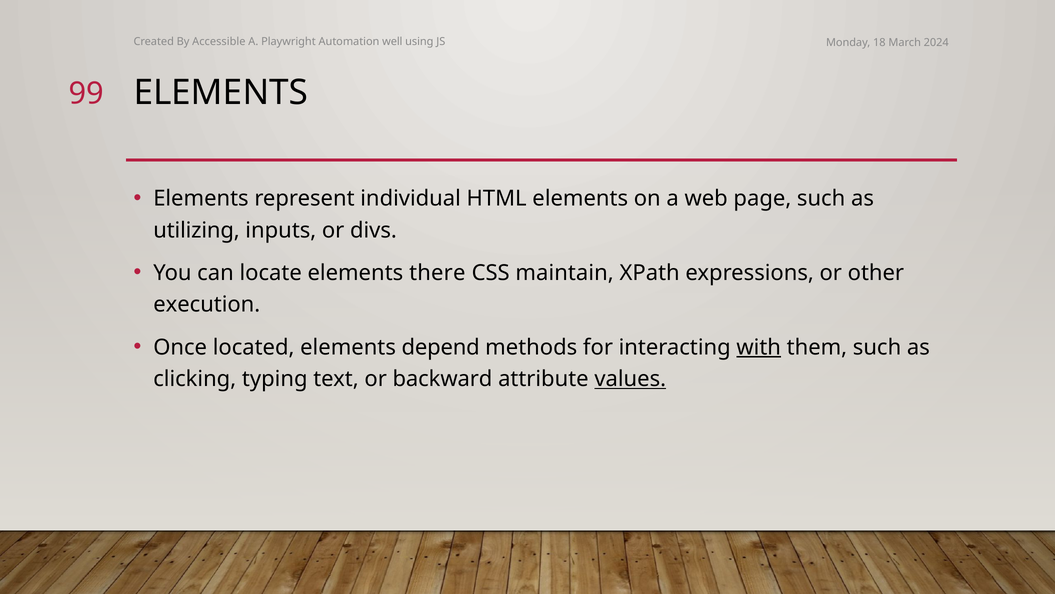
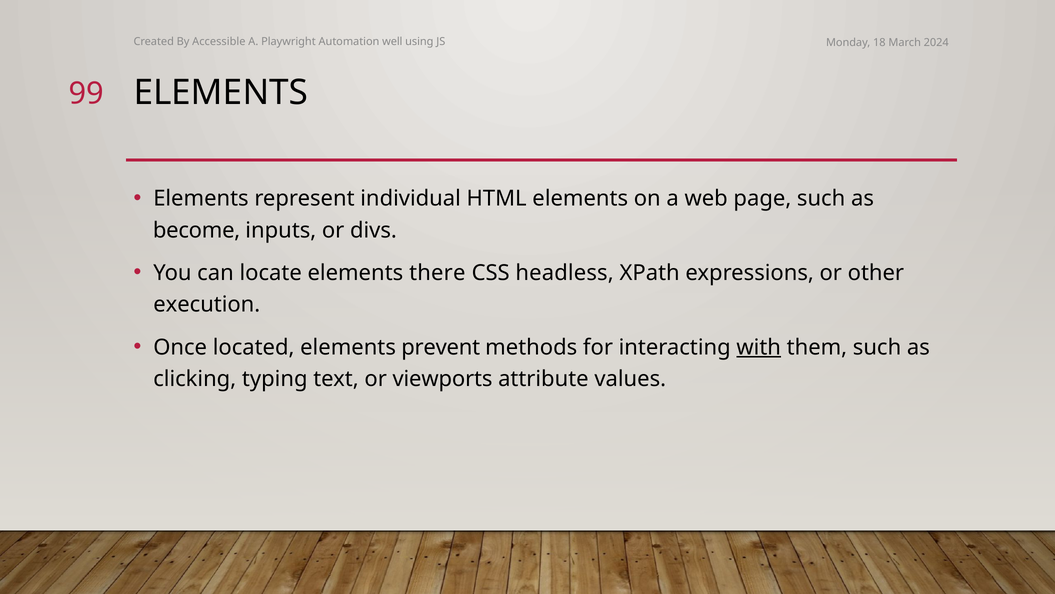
utilizing: utilizing -> become (197, 230)
maintain: maintain -> headless (565, 273)
depend: depend -> prevent (441, 347)
backward: backward -> viewports (442, 379)
values underline: present -> none (630, 379)
